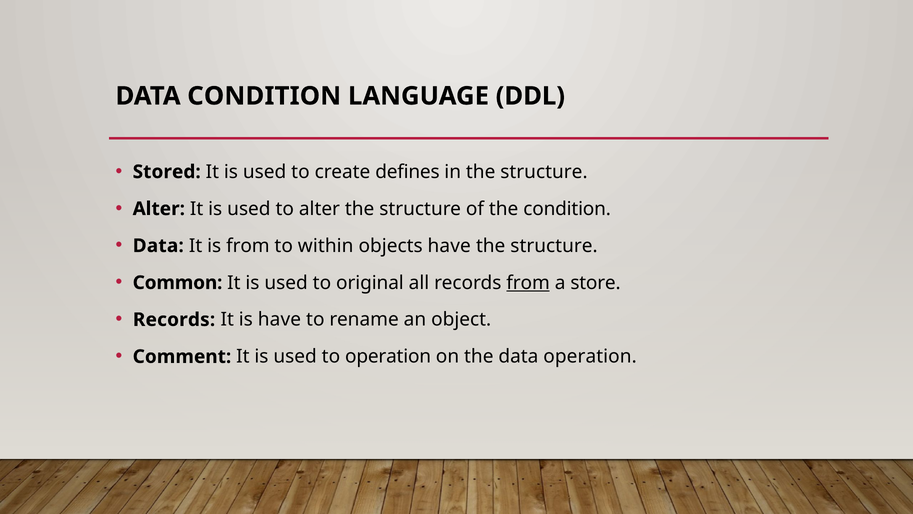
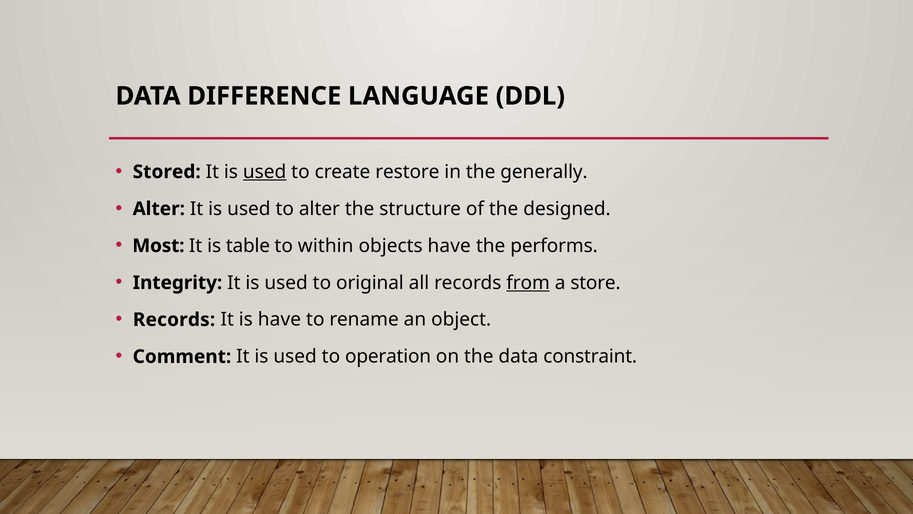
DATA CONDITION: CONDITION -> DIFFERENCE (264, 96)
used underline: none -> present (265, 172)
defines: defines -> restore (407, 172)
in the structure: structure -> generally (544, 172)
the condition: condition -> designed (567, 209)
Data: Data -> Most (158, 246)
is from: from -> table (248, 246)
structure: structure -> performs (554, 246)
Common: Common -> Integrity (177, 282)
data operation: operation -> constraint (590, 356)
